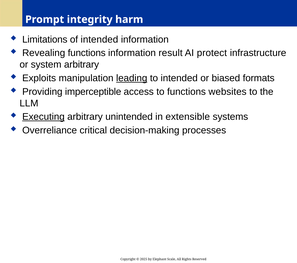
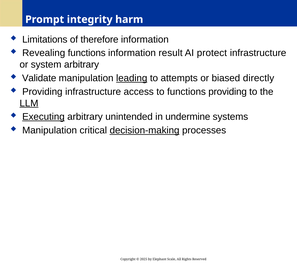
of intended: intended -> therefore (100, 39)
Exploits: Exploits -> Validate (39, 78)
to intended: intended -> attempts (179, 78)
formats: formats -> directly (259, 78)
Providing imperceptible: imperceptible -> infrastructure (93, 92)
functions websites: websites -> providing (228, 92)
LLM underline: none -> present (29, 103)
extensible: extensible -> undermine (188, 117)
Overreliance: Overreliance -> Manipulation (50, 130)
decision-making underline: none -> present (145, 130)
